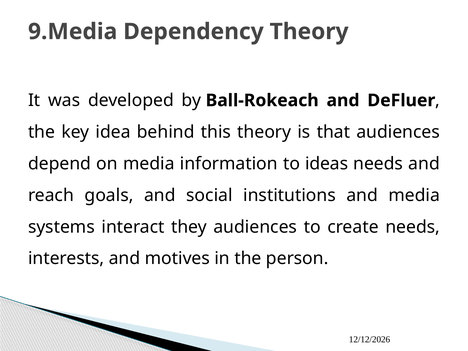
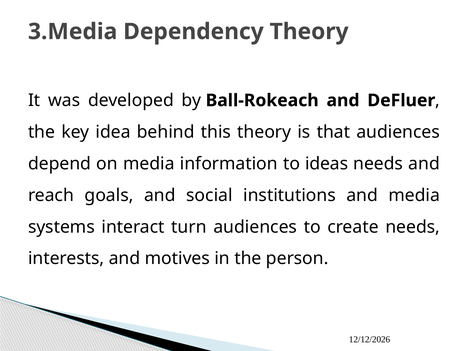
9.Media: 9.Media -> 3.Media (73, 32)
they: they -> turn (189, 227)
